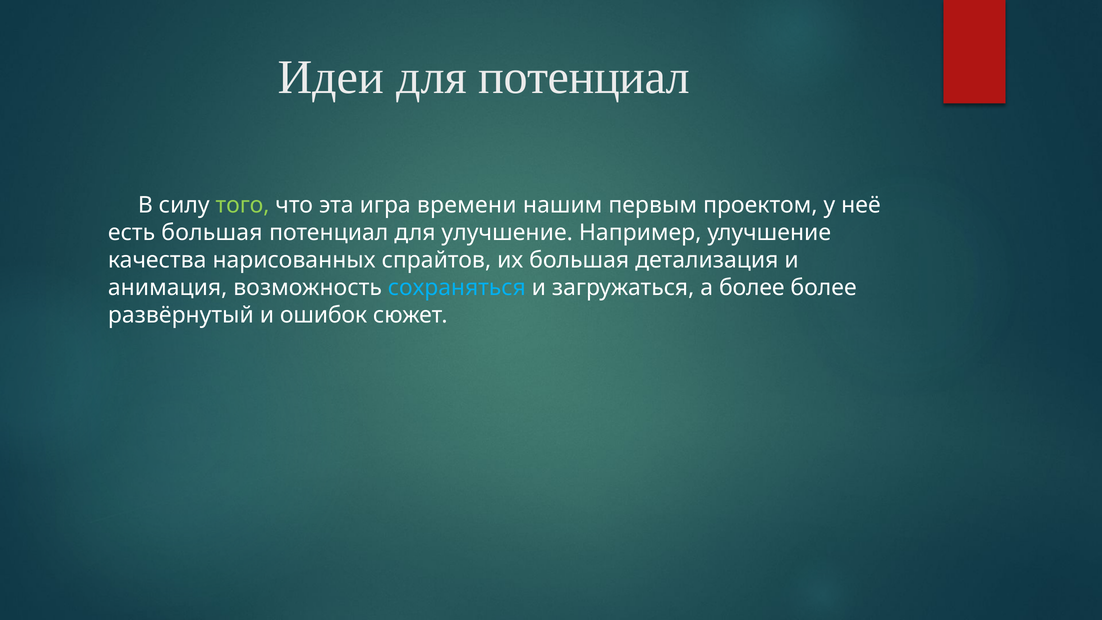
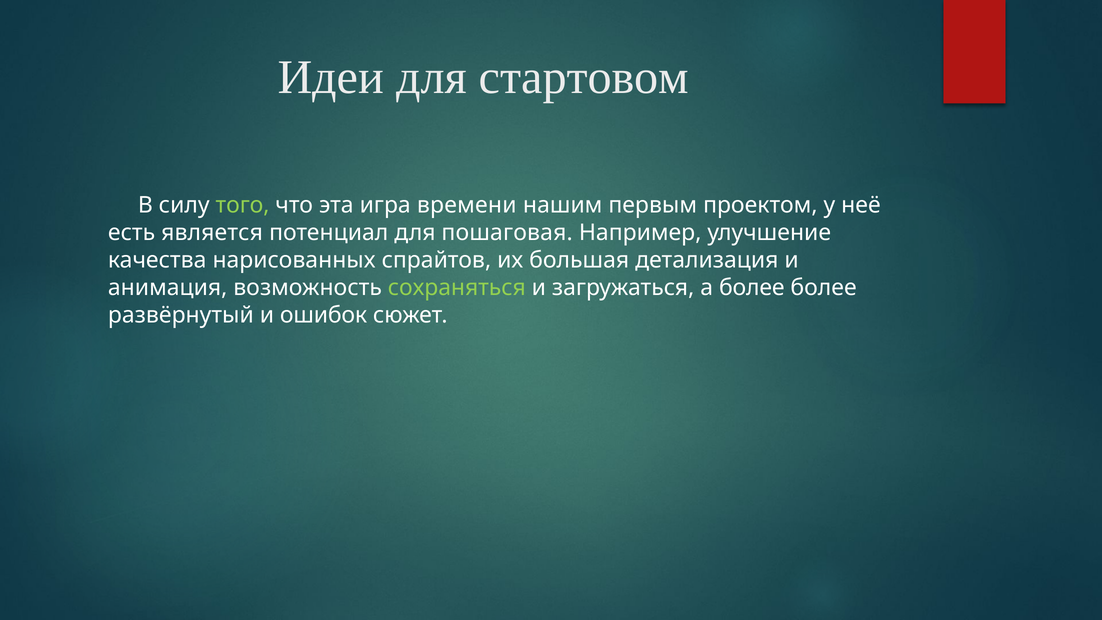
для потенциал: потенциал -> стартовом (584, 77)
есть большая: большая -> является (212, 233)
для улучшение: улучшение -> пошаговая (507, 233)
сохраняться colour: light blue -> light green (457, 288)
